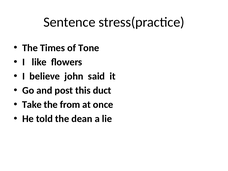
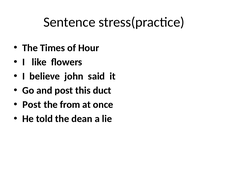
Tone: Tone -> Hour (89, 48)
Take: Take -> Post (32, 105)
